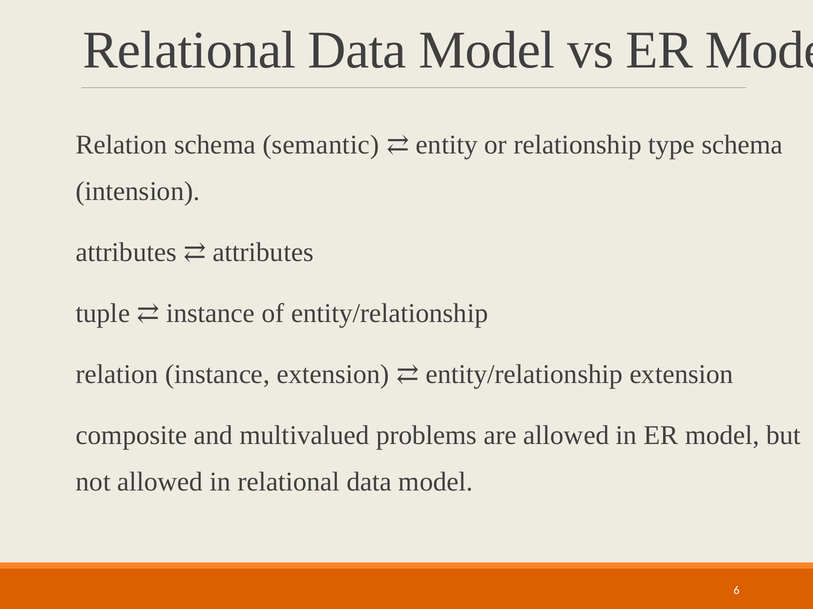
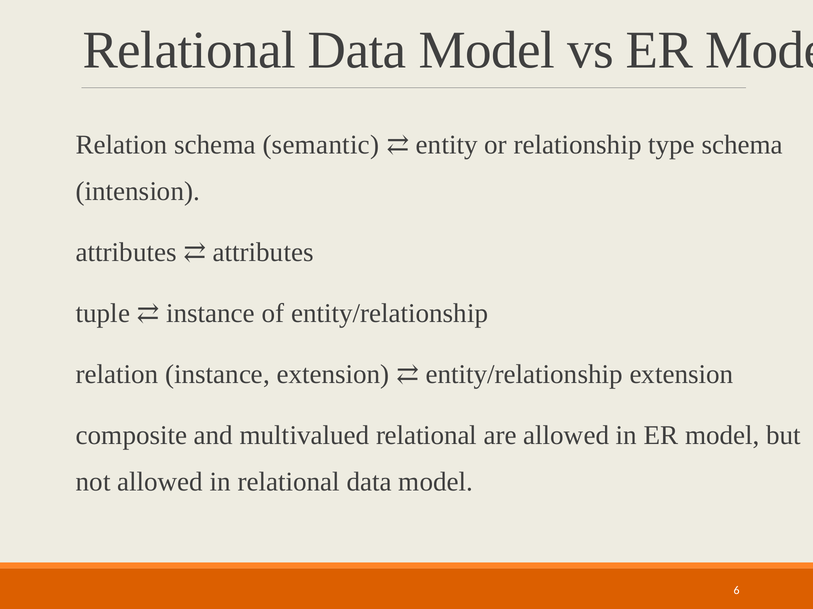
multivalued problems: problems -> relational (427, 436)
